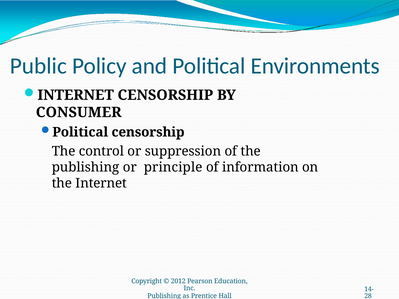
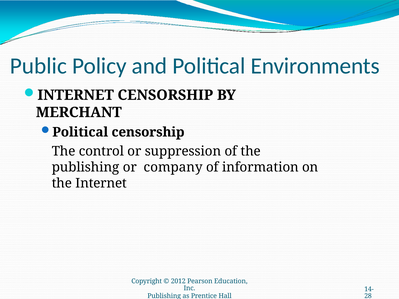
CONSUMER: CONSUMER -> MERCHANT (79, 112)
principle: principle -> company (173, 167)
